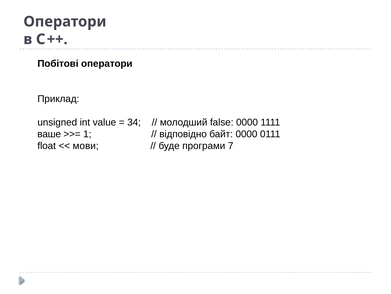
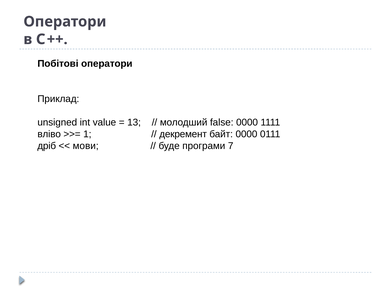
34: 34 -> 13 (134, 122)
ваше: ваше -> вліво (49, 134)
відповідно: відповідно -> декремент (183, 134)
float: float -> дріб (47, 146)
